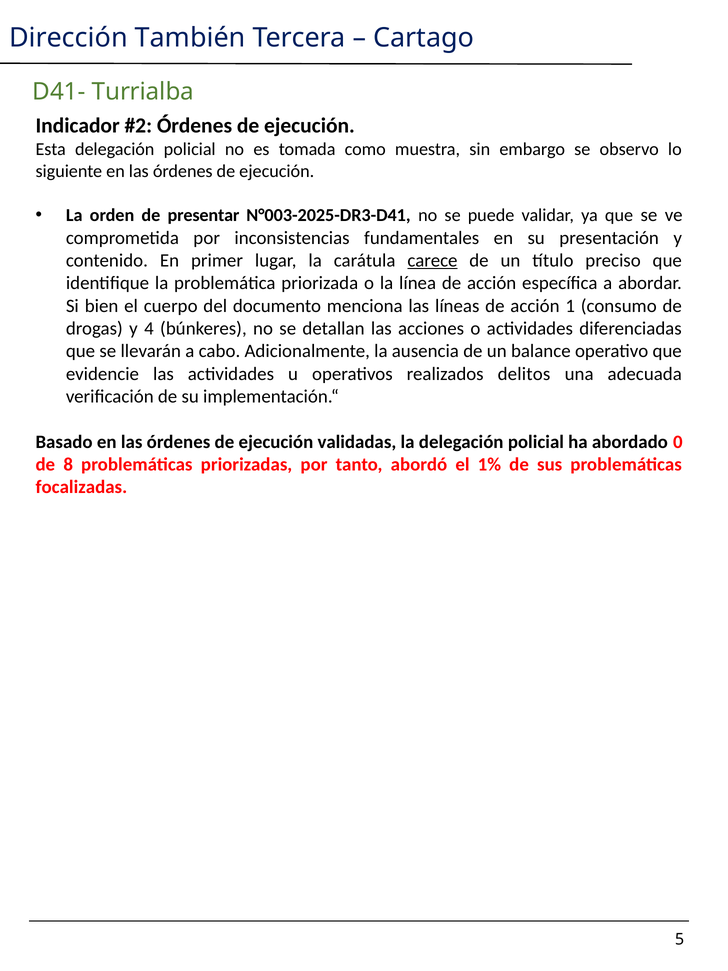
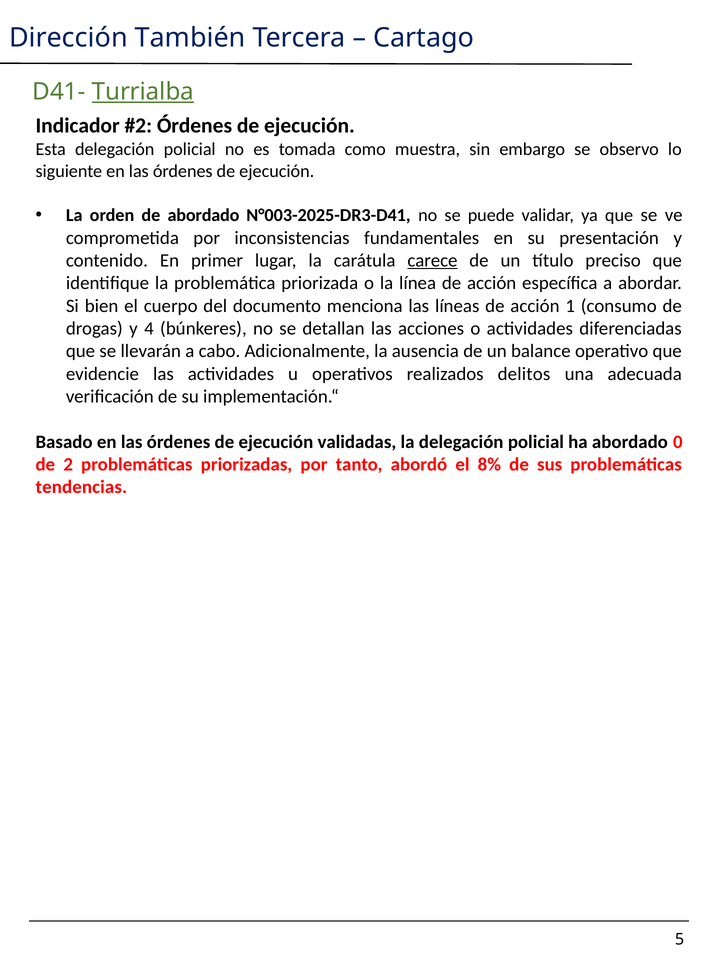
Turrialba underline: none -> present (143, 92)
de presentar: presentar -> abordado (203, 215)
8: 8 -> 2 (68, 464)
1%: 1% -> 8% (489, 464)
focalizadas: focalizadas -> tendencias (81, 487)
